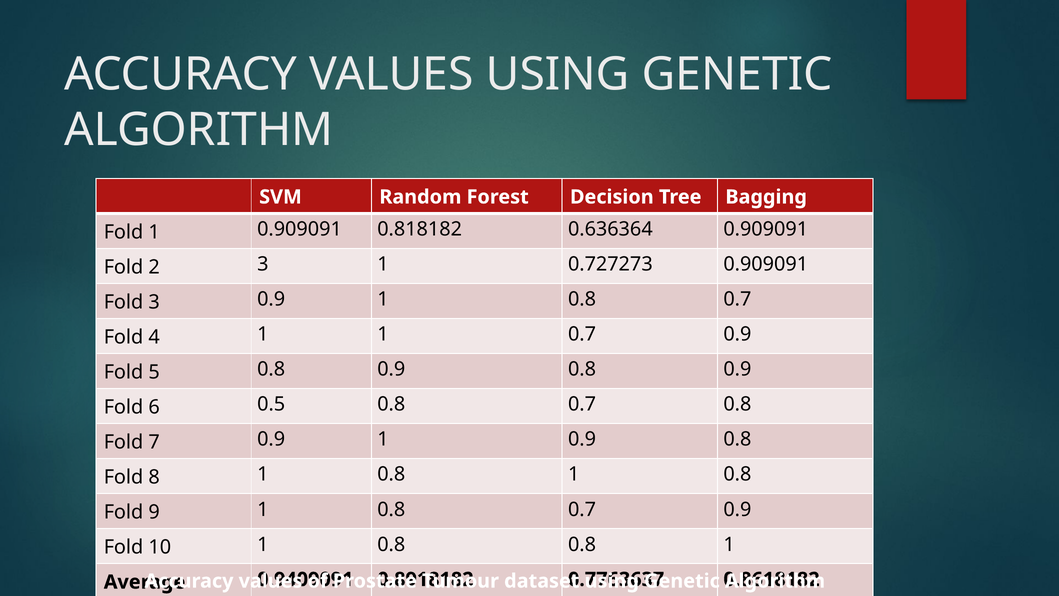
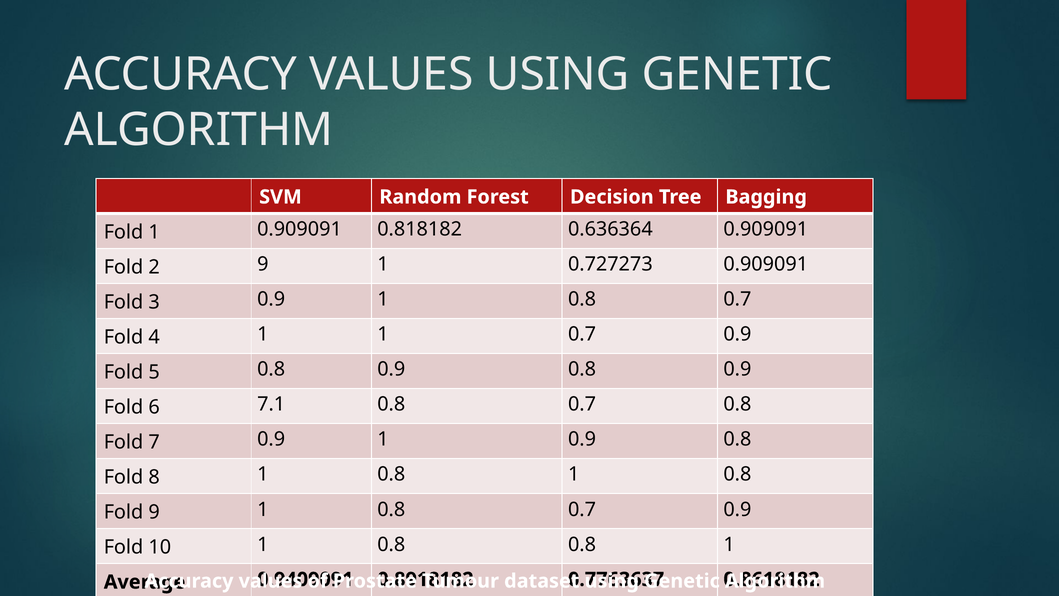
2 3: 3 -> 9 (263, 264)
0.5: 0.5 -> 7.1 (271, 404)
